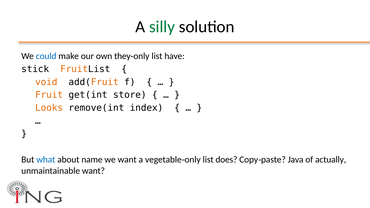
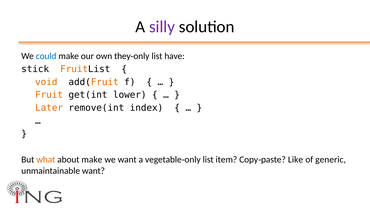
silly colour: green -> purple (162, 27)
store: store -> lower (130, 95)
Looks: Looks -> Later (49, 108)
what colour: blue -> orange (46, 160)
about name: name -> make (92, 160)
does: does -> item (226, 160)
Java: Java -> Like (296, 160)
actually: actually -> generic (331, 160)
